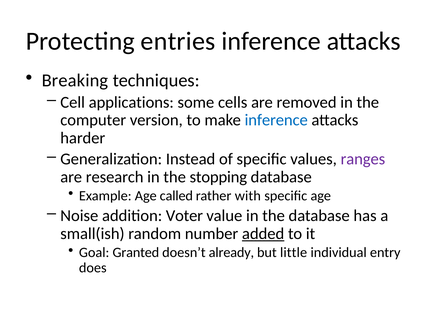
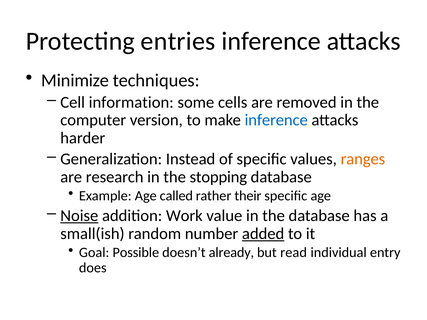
Breaking: Breaking -> Minimize (75, 81)
applications: applications -> information (131, 102)
ranges colour: purple -> orange (363, 159)
with: with -> their (248, 196)
Noise underline: none -> present (79, 216)
Voter: Voter -> Work (184, 216)
Granted: Granted -> Possible (136, 253)
little: little -> read (294, 253)
